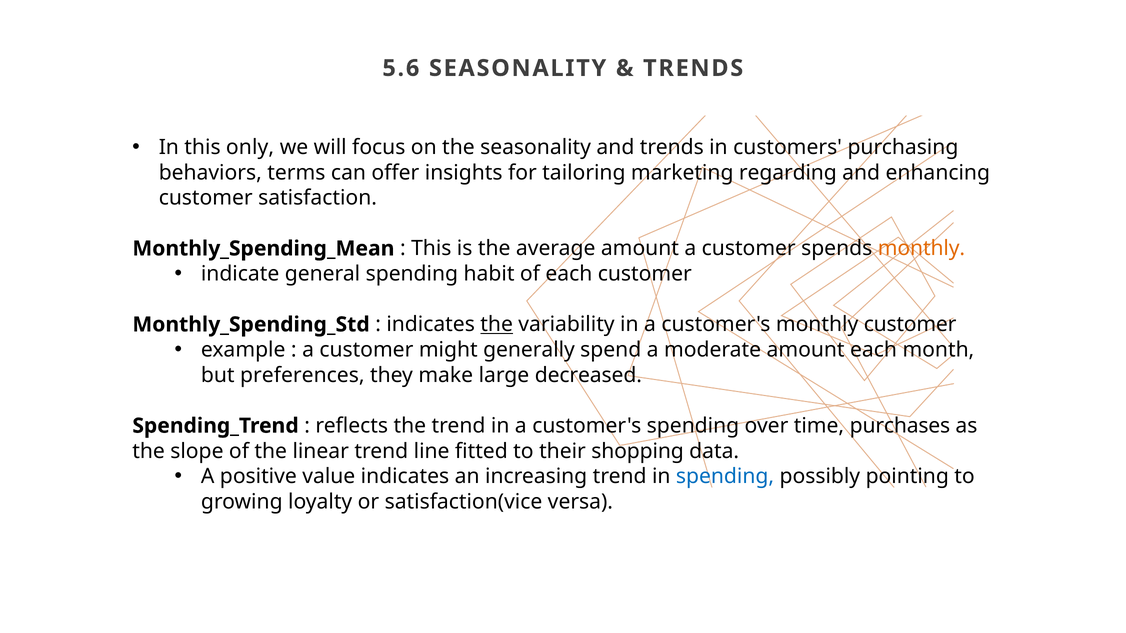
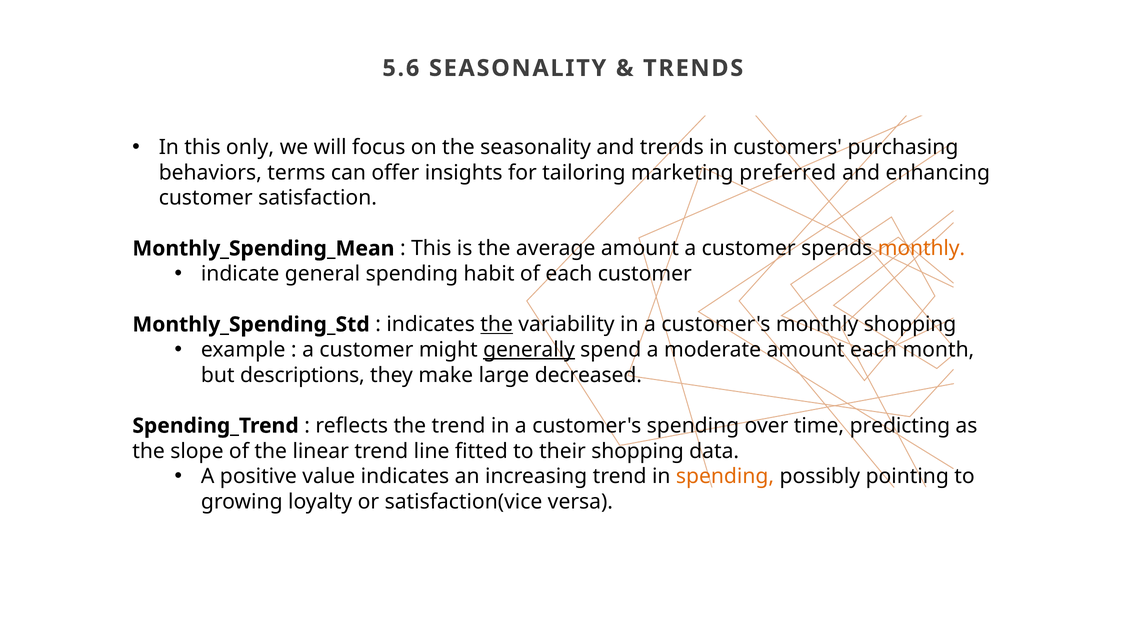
regarding: regarding -> preferred (788, 173)
monthly customer: customer -> shopping (910, 325)
generally underline: none -> present (529, 350)
preferences: preferences -> descriptions (302, 375)
purchases: purchases -> predicting (900, 426)
spending colour: blue -> orange (725, 477)
